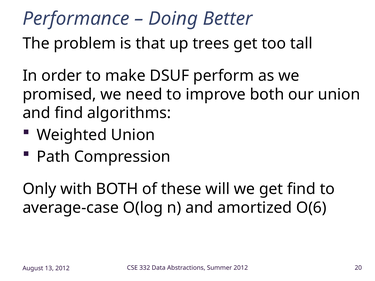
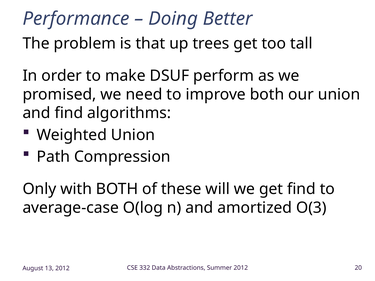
O(6: O(6 -> O(3 (311, 208)
